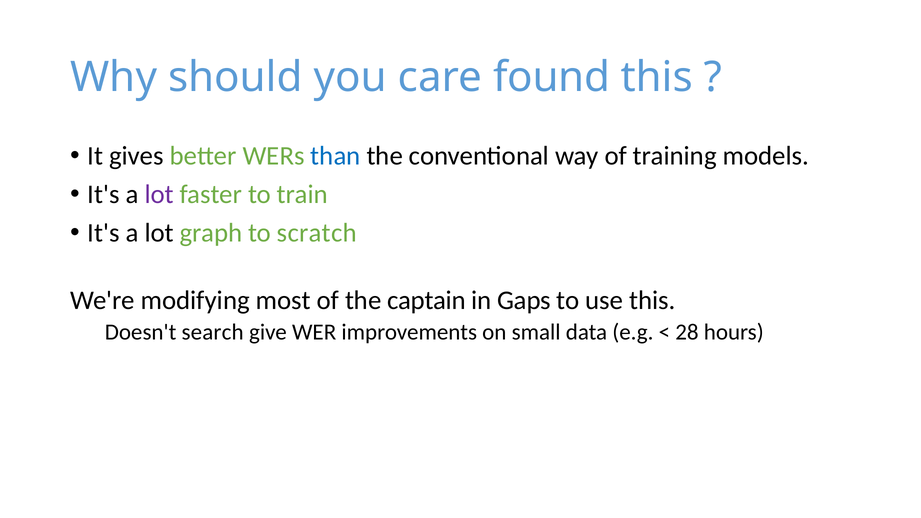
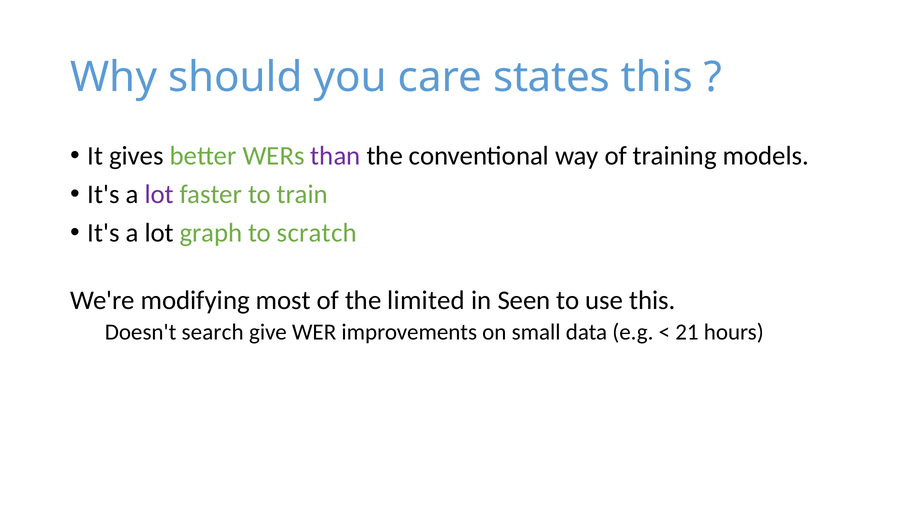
found: found -> states (552, 77)
than colour: blue -> purple (335, 156)
captain: captain -> limited (426, 301)
Gaps: Gaps -> Seen (524, 301)
28: 28 -> 21 (687, 332)
